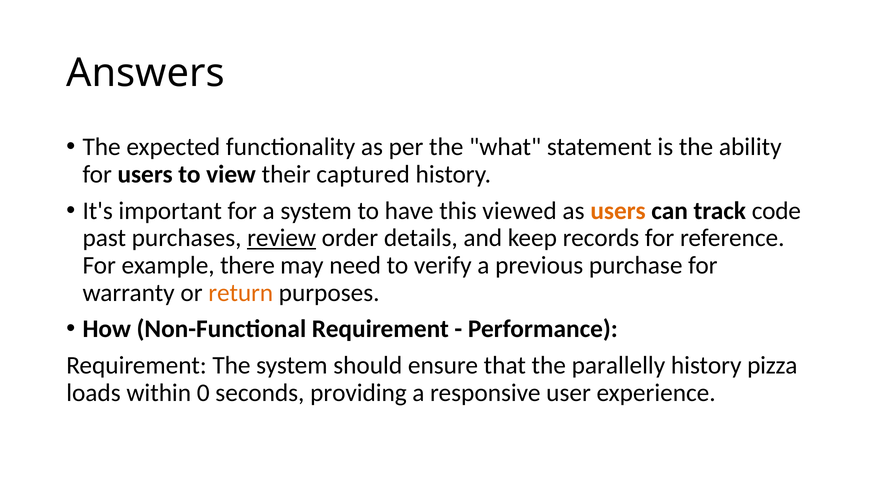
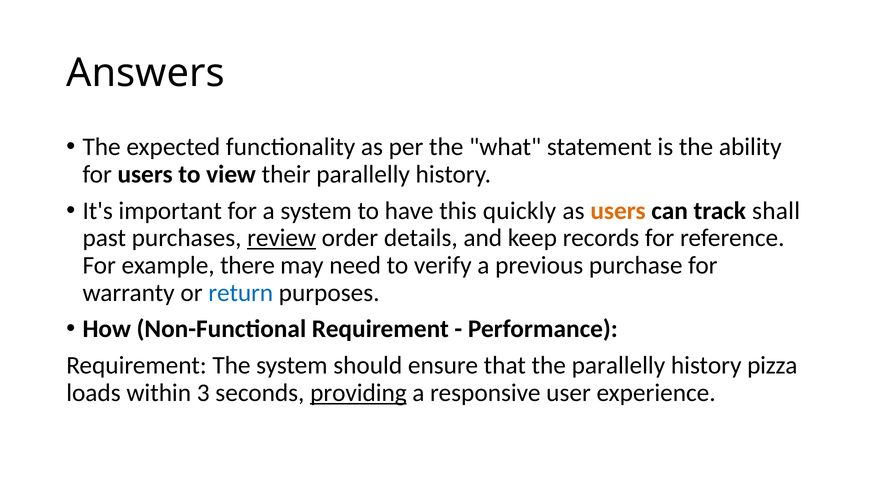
their captured: captured -> parallelly (363, 174)
viewed: viewed -> quickly (519, 211)
code: code -> shall (776, 211)
return colour: orange -> blue (241, 293)
0: 0 -> 3 (203, 393)
providing underline: none -> present (358, 393)
